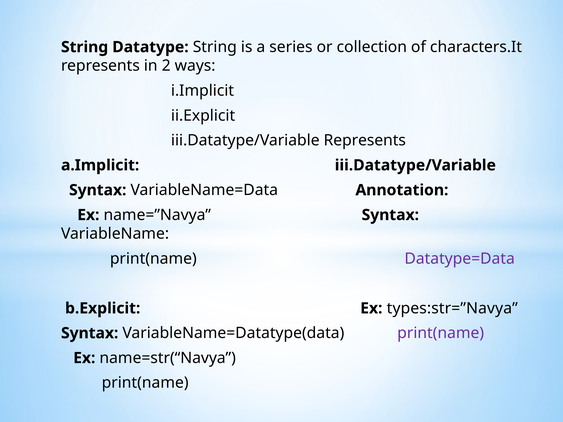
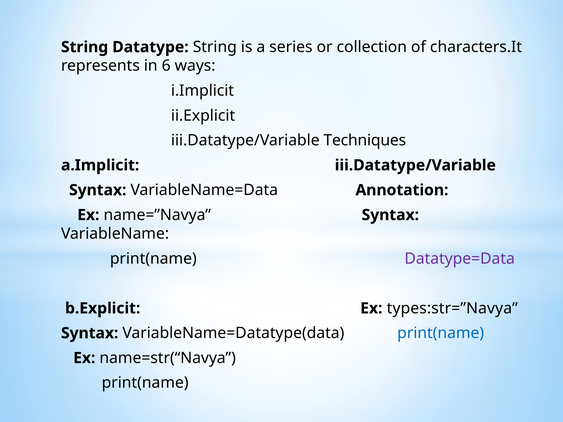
2: 2 -> 6 (166, 66)
iii.Datatype/Variable Represents: Represents -> Techniques (365, 140)
print(name colour: purple -> blue (441, 333)
